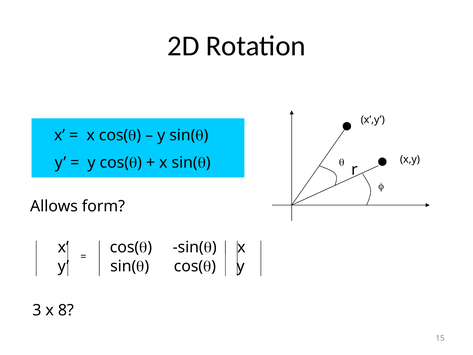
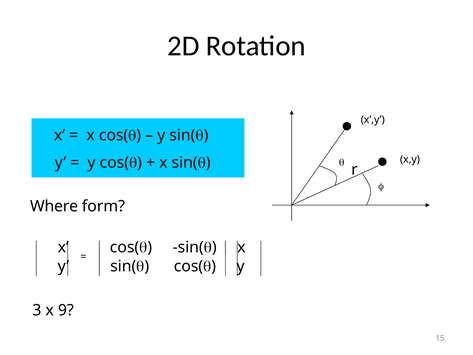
Allows: Allows -> Where (54, 206)
8: 8 -> 9 (66, 310)
